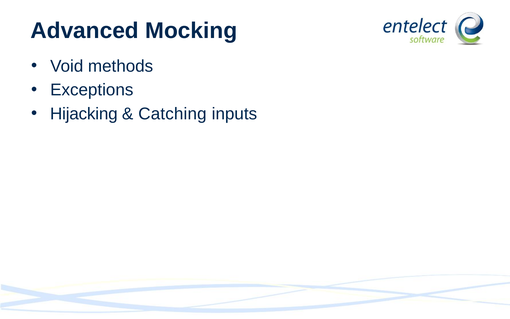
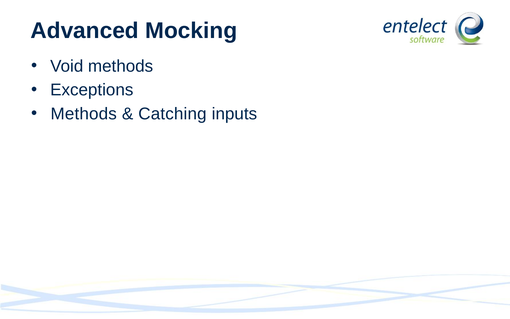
Hijacking: Hijacking -> Methods (84, 114)
